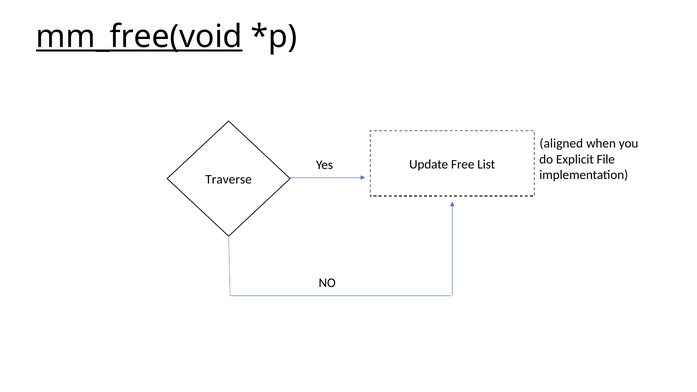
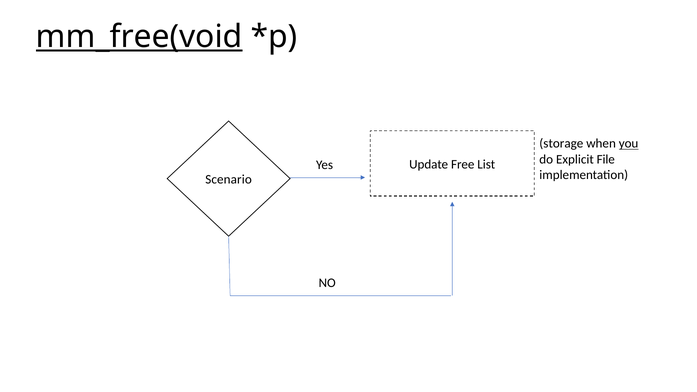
aligned: aligned -> storage (561, 144)
you underline: none -> present (629, 144)
Traverse: Traverse -> Scenario (229, 180)
